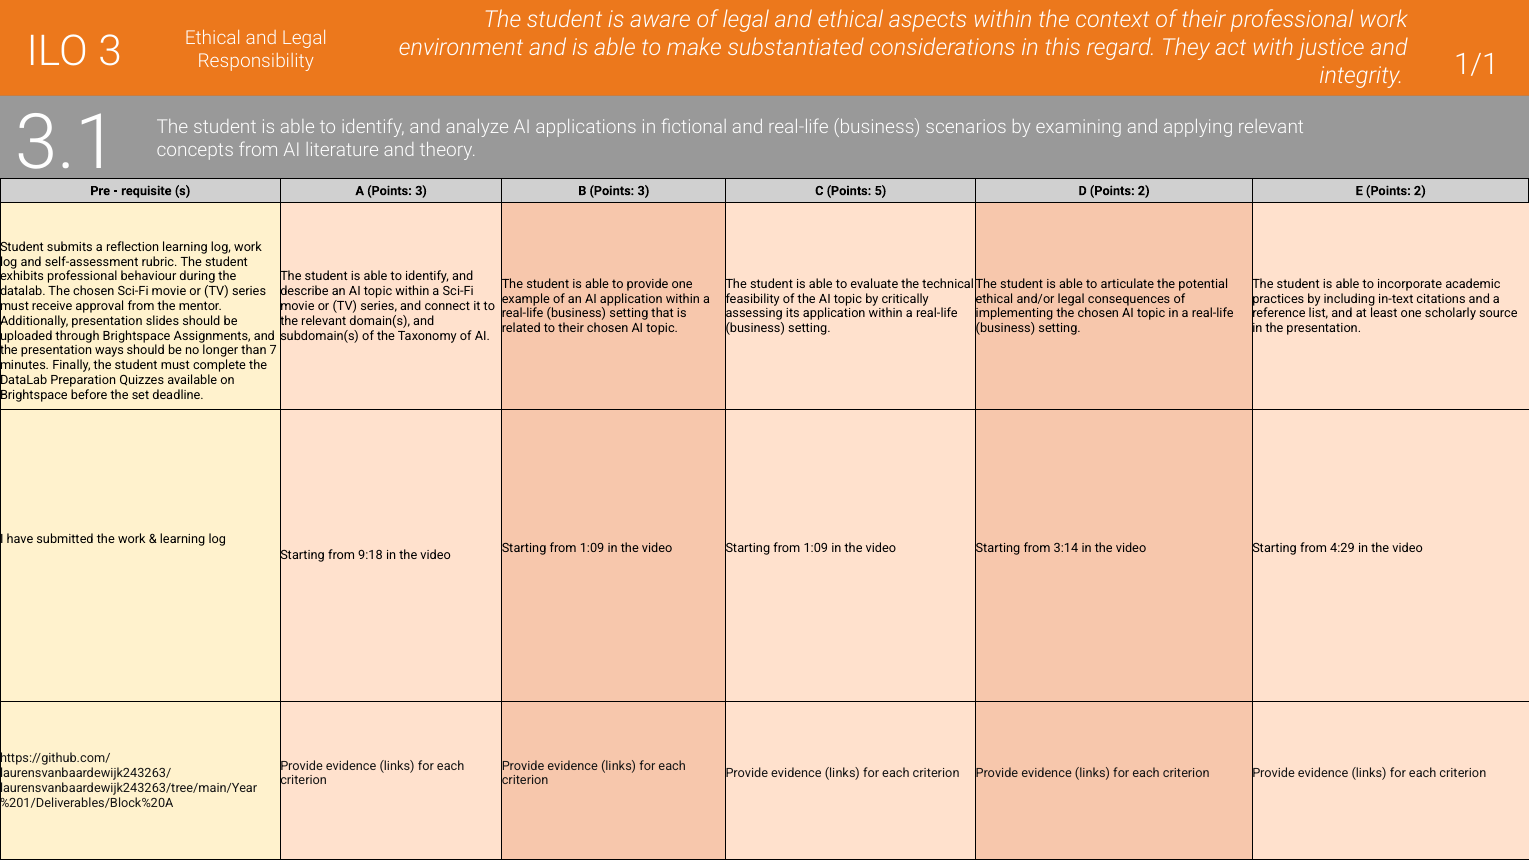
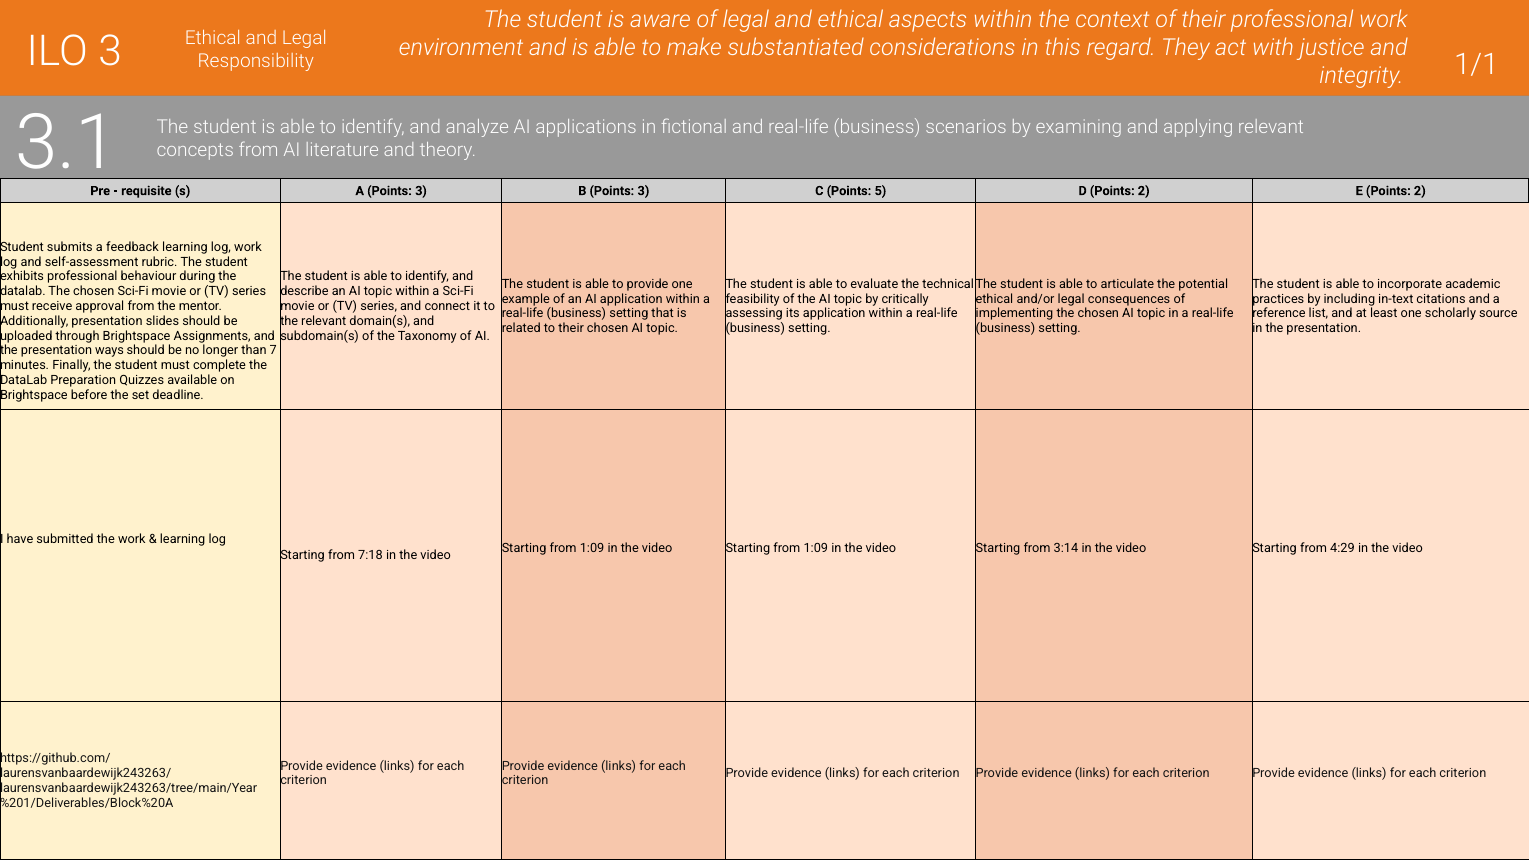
reflection: reflection -> feedback (133, 247)
9:18: 9:18 -> 7:18 (371, 556)
